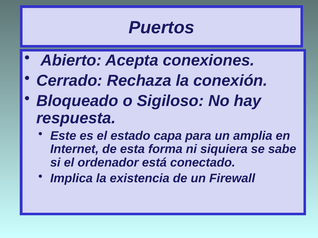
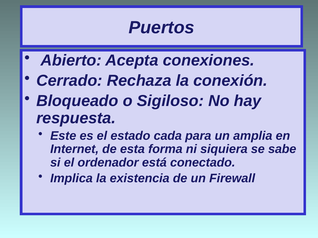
capa: capa -> cada (168, 136)
